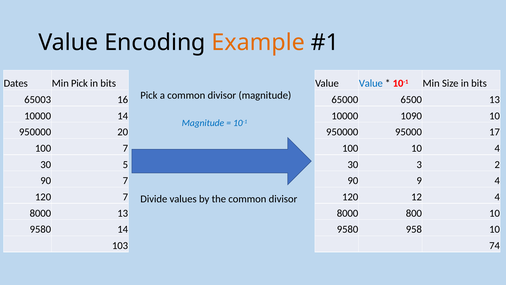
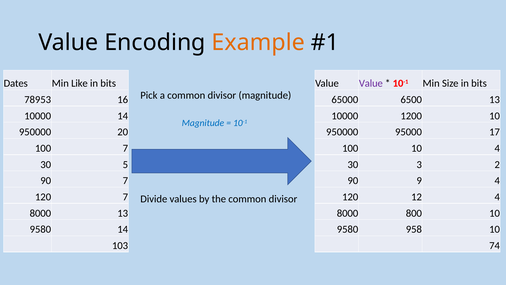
Min Pick: Pick -> Like (79, 83)
Value colour: blue -> purple (371, 83)
65003: 65003 -> 78953 (38, 99)
1090: 1090 -> 1200 (411, 116)
